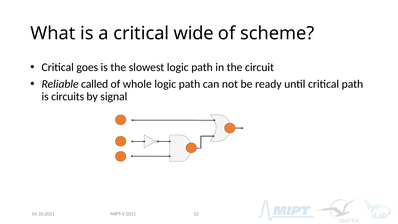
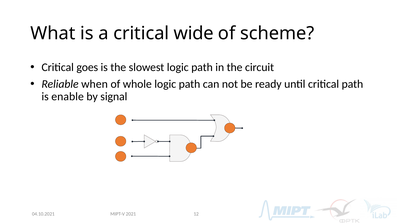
called: called -> when (94, 84)
circuits: circuits -> enable (68, 97)
